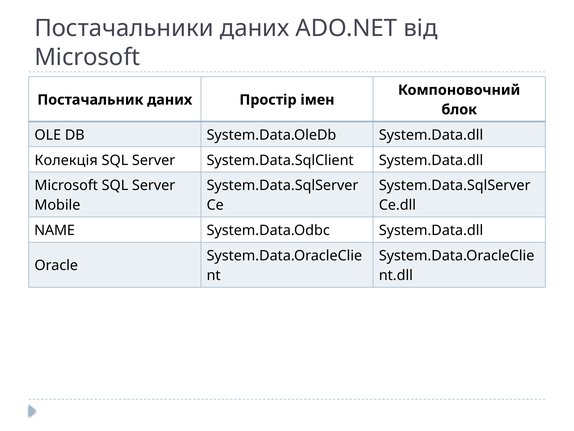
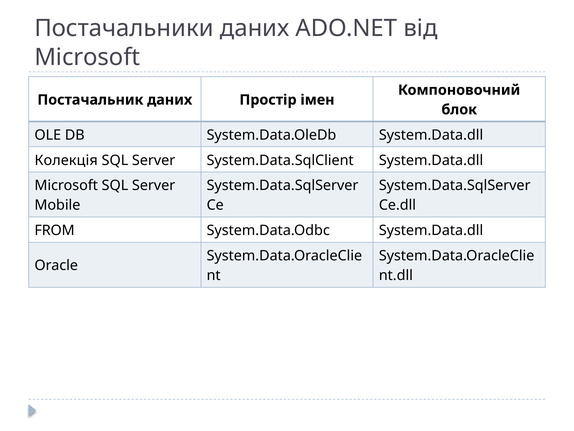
NAME: NAME -> FROM (55, 230)
